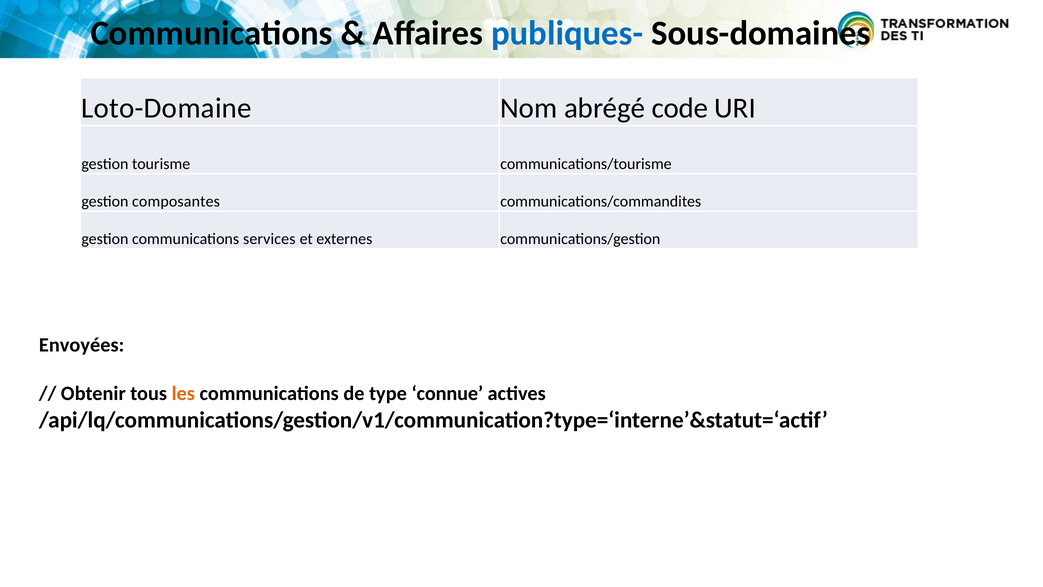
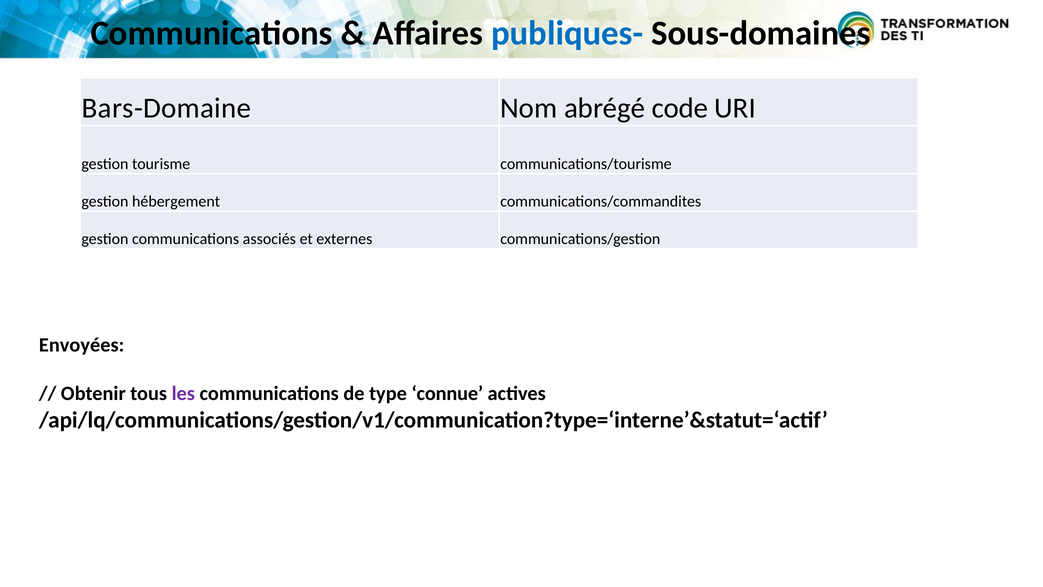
Loto-Domaine: Loto-Domaine -> Bars-Domaine (167, 108)
composantes: composantes -> hébergement (176, 202)
services: services -> associés (269, 239)
les colour: orange -> purple (183, 394)
